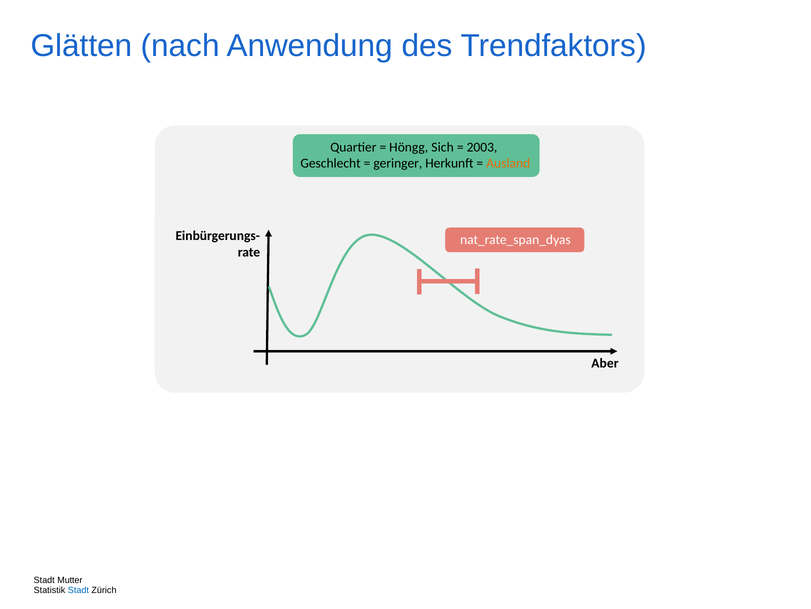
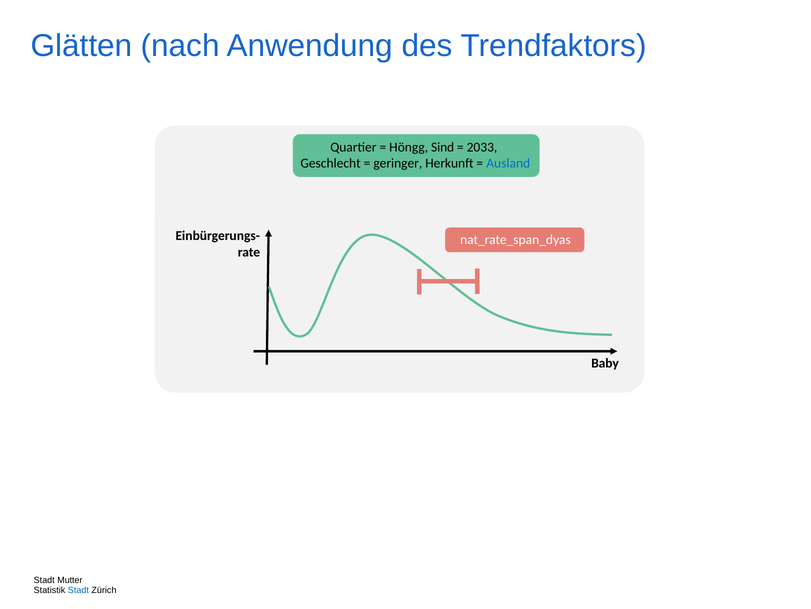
Sich: Sich -> Sind (443, 147)
2003: 2003 -> 2033 (482, 147)
Ausland colour: orange -> blue (508, 163)
Aber: Aber -> Baby (605, 363)
